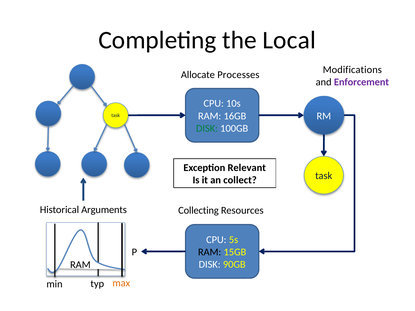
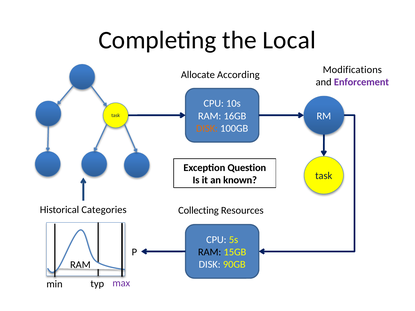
Processes: Processes -> According (238, 75)
DISK colour: green -> orange (207, 128)
Relevant: Relevant -> Question (247, 168)
collect: collect -> known (240, 180)
Arguments: Arguments -> Categories (104, 210)
max colour: orange -> purple (121, 283)
